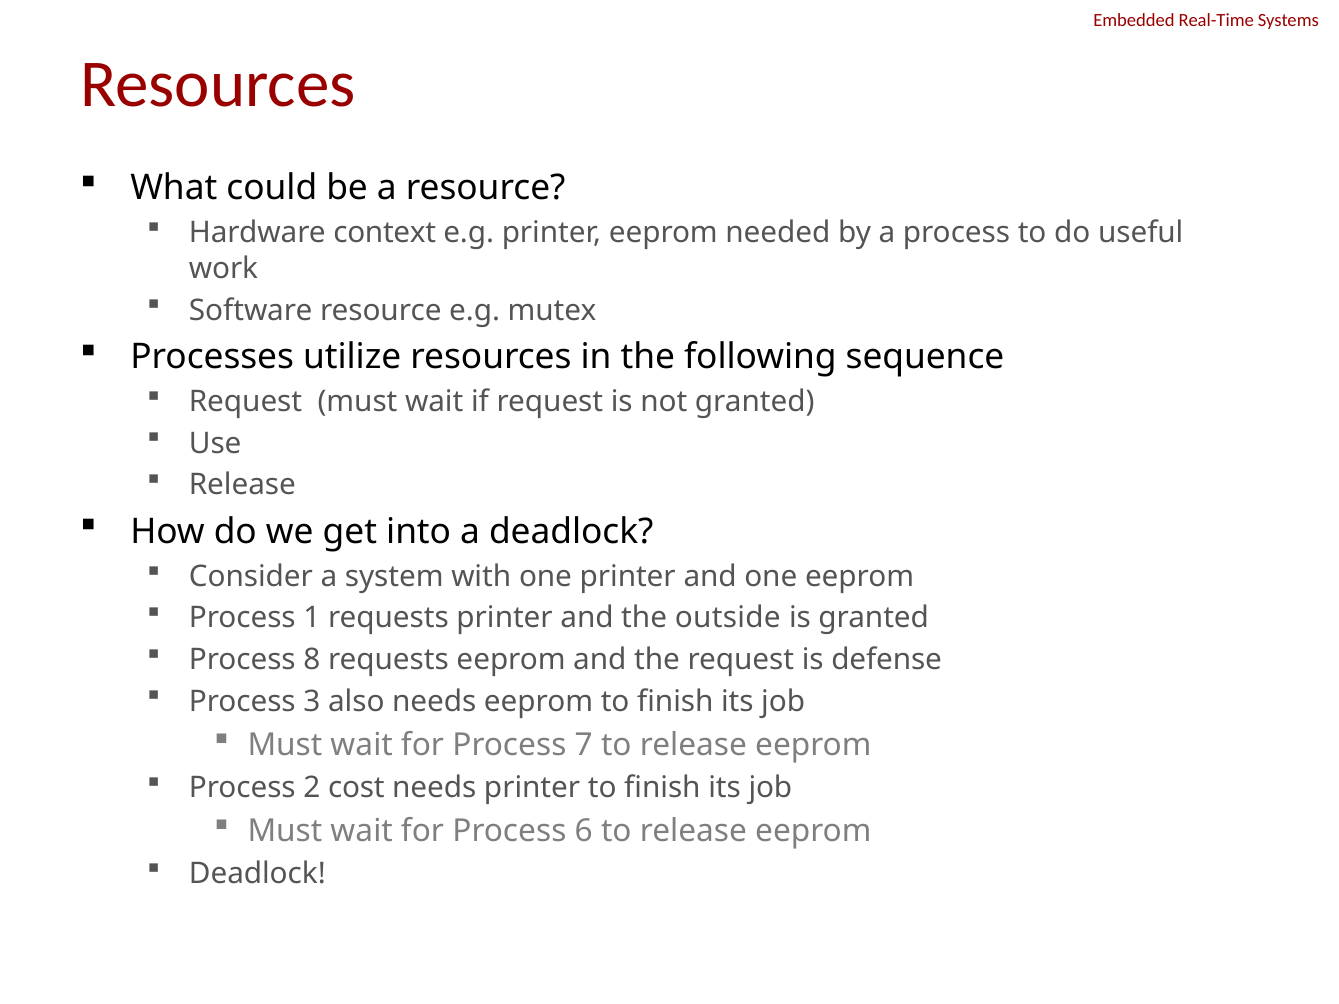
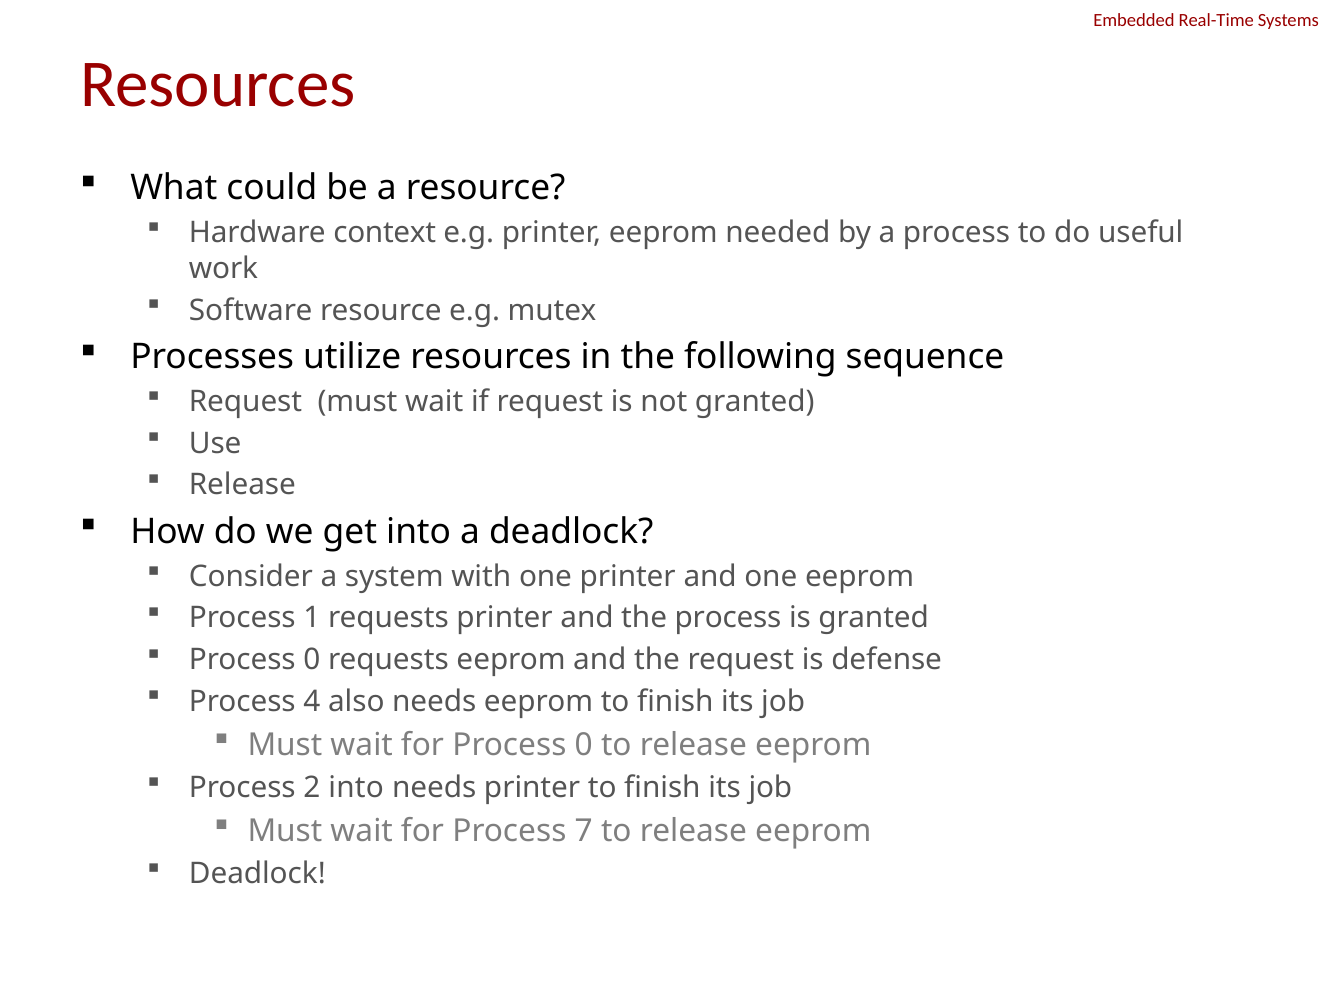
the outside: outside -> process (728, 618)
8: 8 -> 0 (312, 660)
3: 3 -> 4 (312, 701)
for Process 7: 7 -> 0 (584, 745)
2 cost: cost -> into (356, 788)
6: 6 -> 7 (584, 831)
